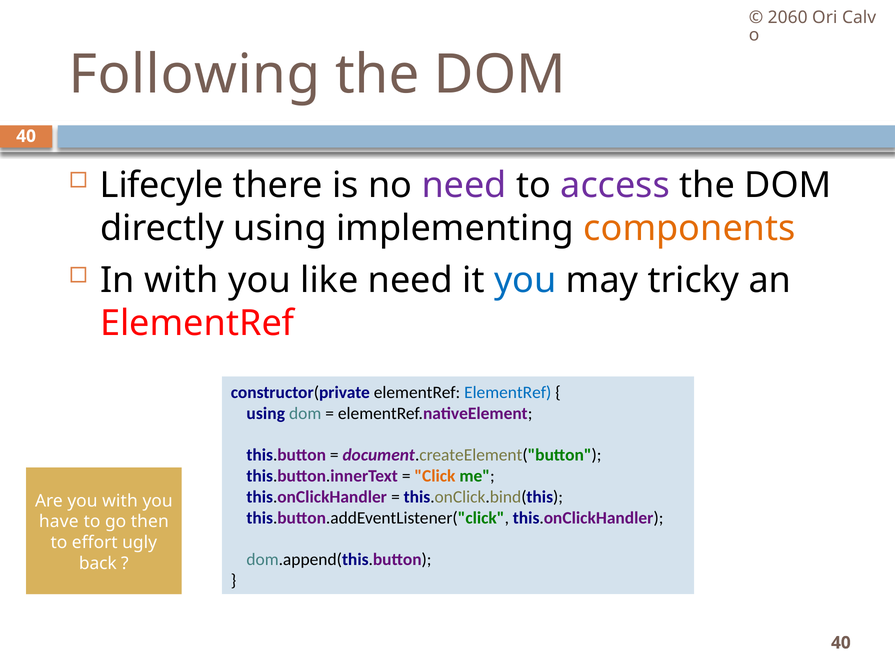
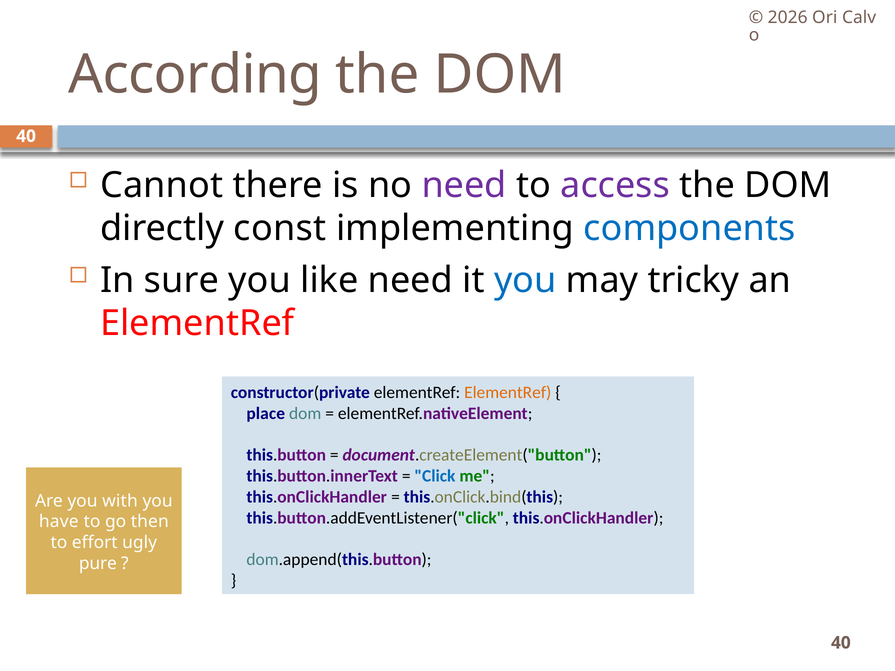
2060: 2060 -> 2026 (788, 18)
Following: Following -> According (195, 75)
Lifecyle: Lifecyle -> Cannot (162, 185)
directly using: using -> const (280, 228)
components colour: orange -> blue (689, 228)
In with: with -> sure (181, 280)
ElementRef colour: blue -> orange (508, 393)
using: using -> place (266, 414)
Click colour: orange -> blue (435, 476)
back: back -> pure (98, 564)
